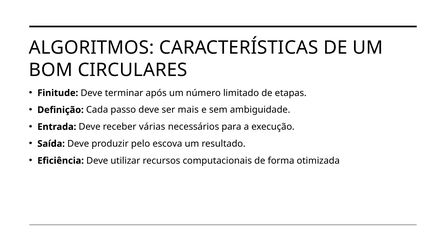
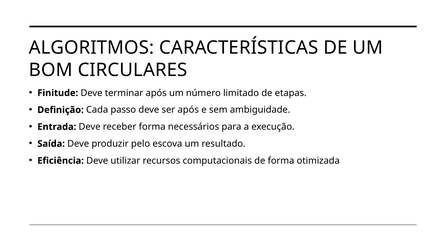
ser mais: mais -> após (188, 110)
receber várias: várias -> forma (152, 127)
